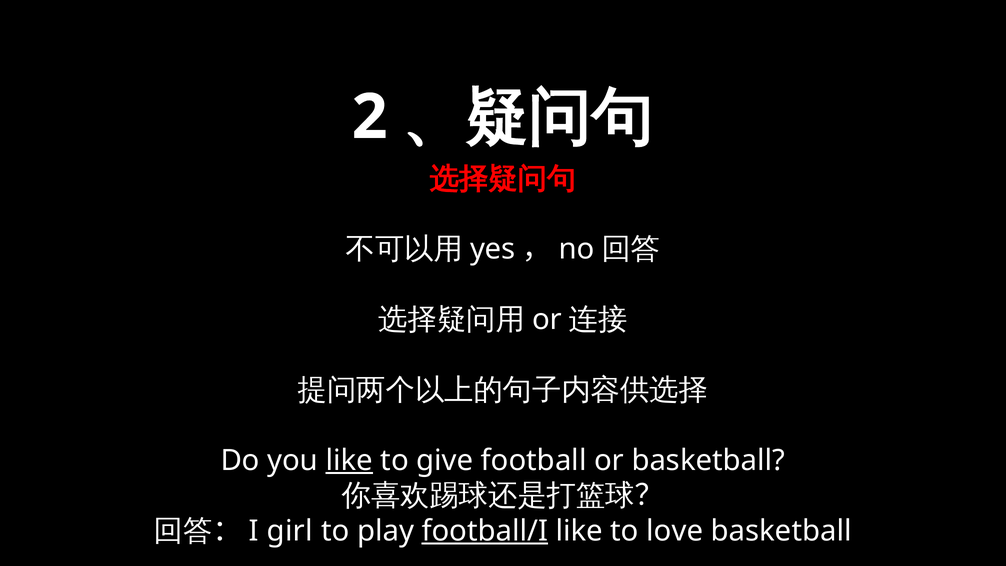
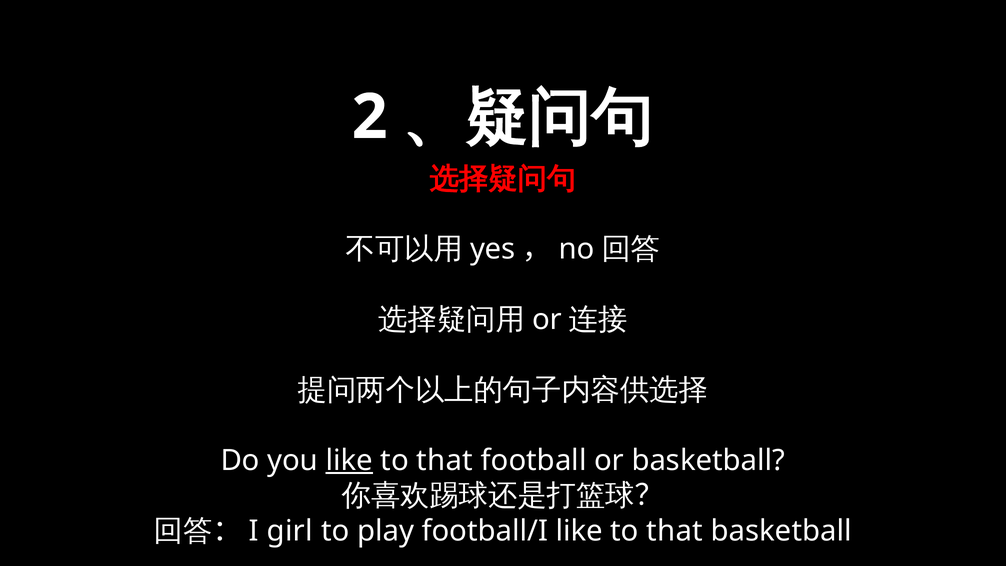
give: give -> that (445, 460)
football/I underline: present -> none (485, 531)
love: love -> that (675, 531)
